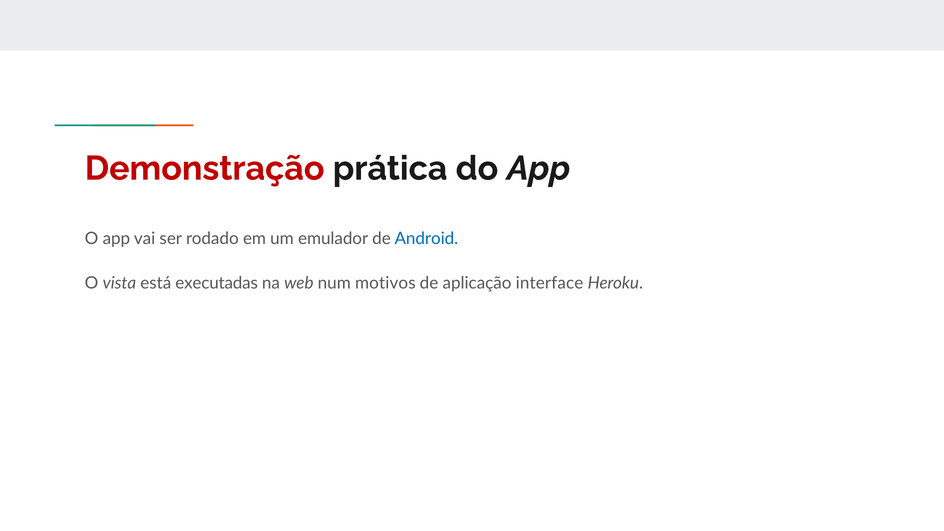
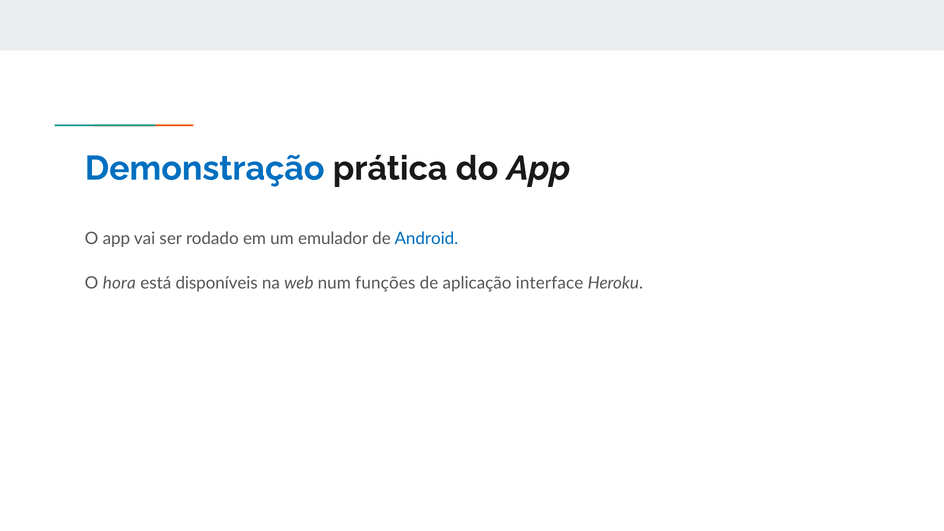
Demonstração colour: red -> blue (205, 168)
vista: vista -> hora (119, 283)
executadas: executadas -> disponíveis (217, 283)
motivos: motivos -> funções (385, 283)
